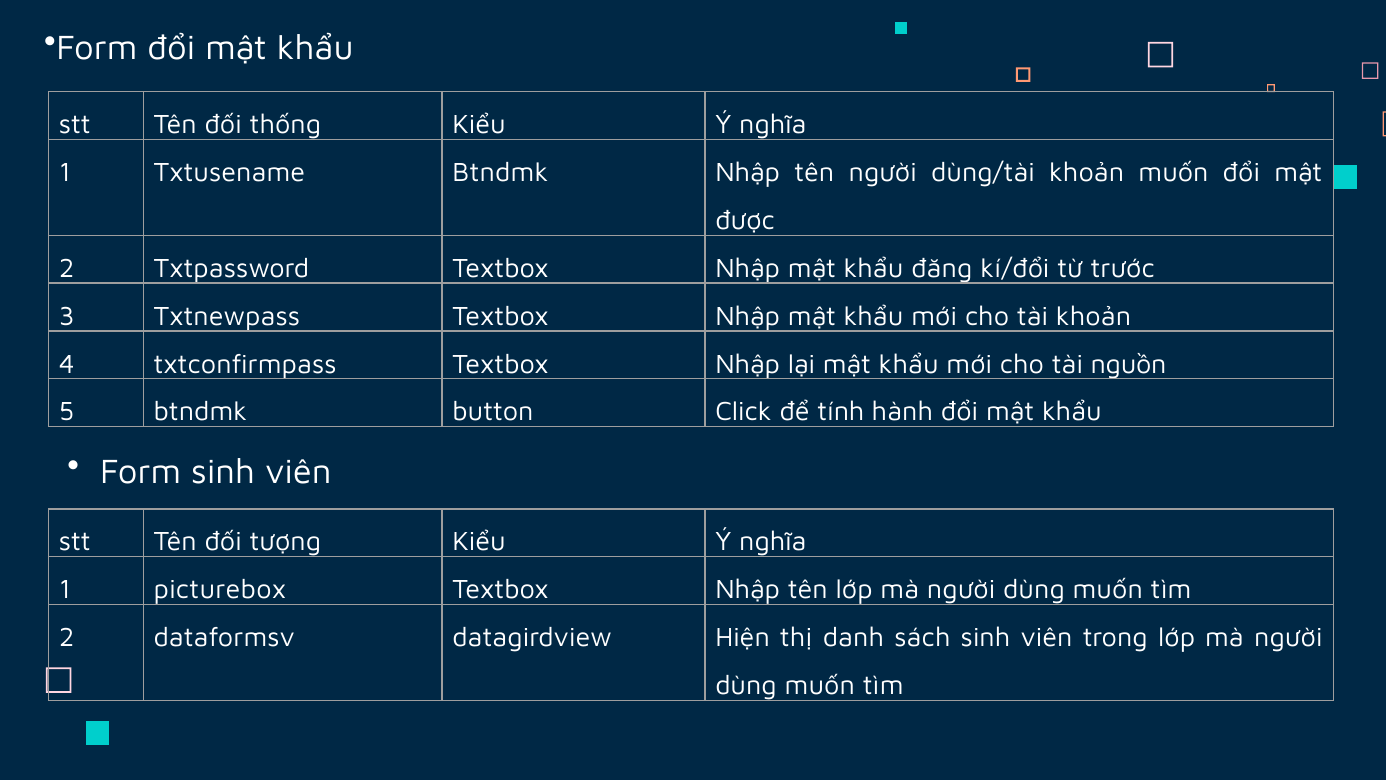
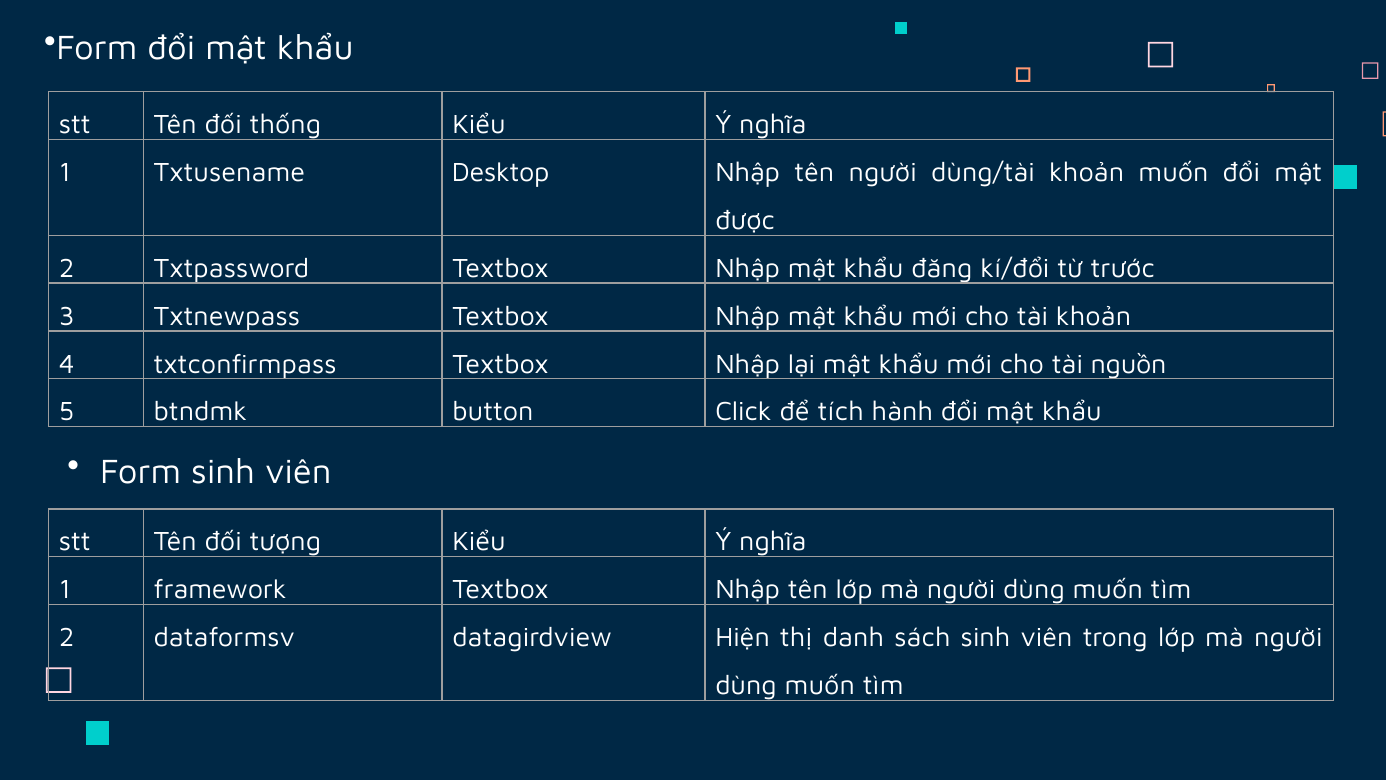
Txtusename Btndmk: Btndmk -> Desktop (501, 173)
tính: tính -> tích (841, 412)
picturebox: picturebox -> framework (220, 590)
